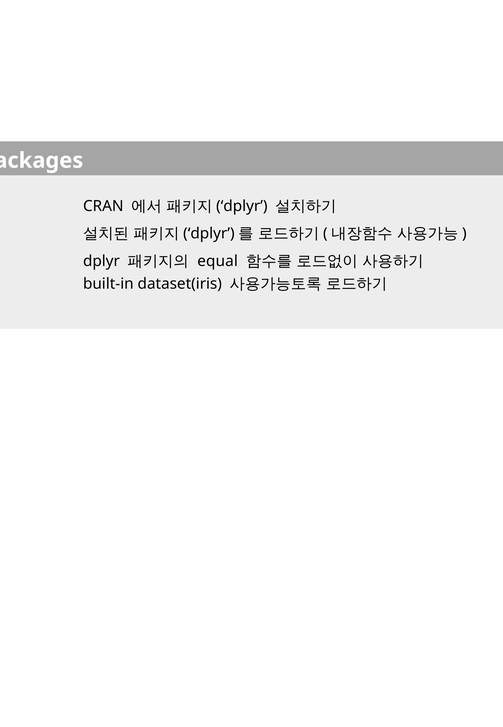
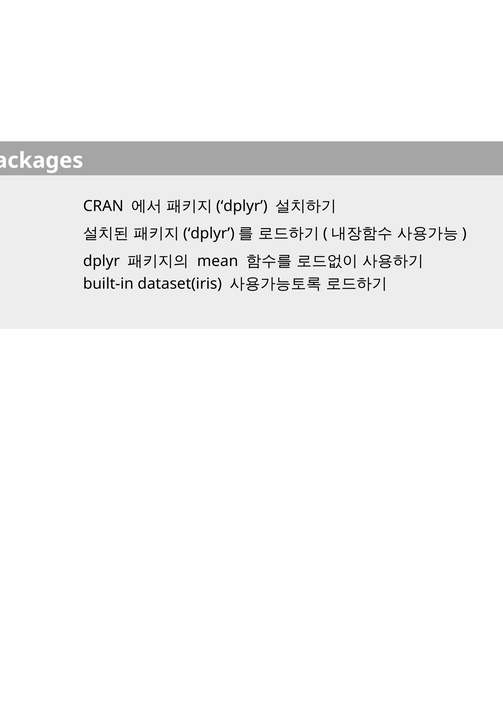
equal: equal -> mean (218, 261)
